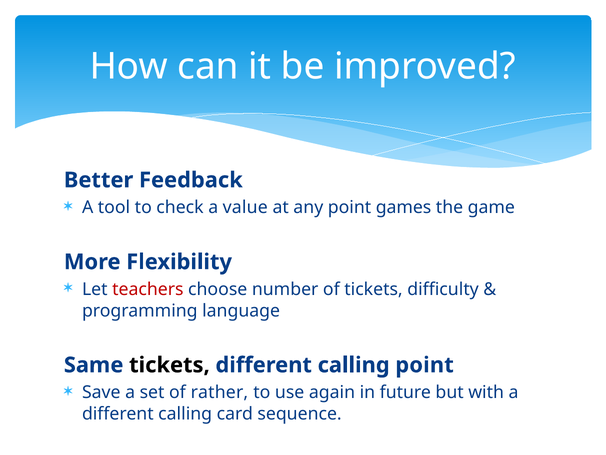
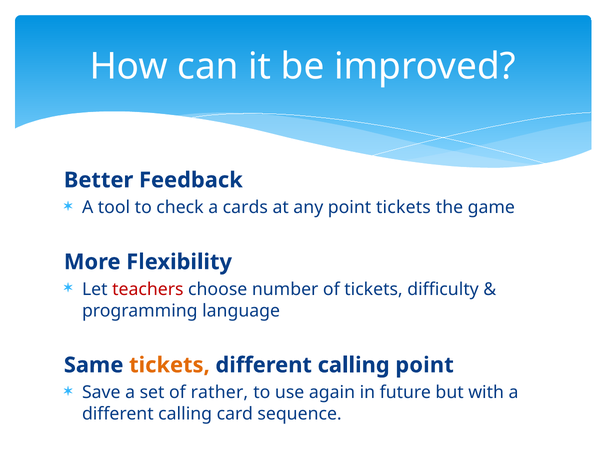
value: value -> cards (245, 207)
point games: games -> tickets (403, 207)
tickets colour: black -> orange (169, 365)
